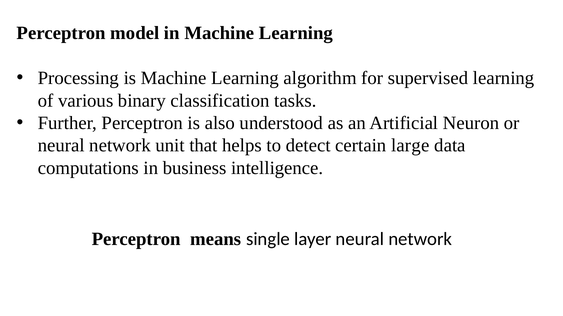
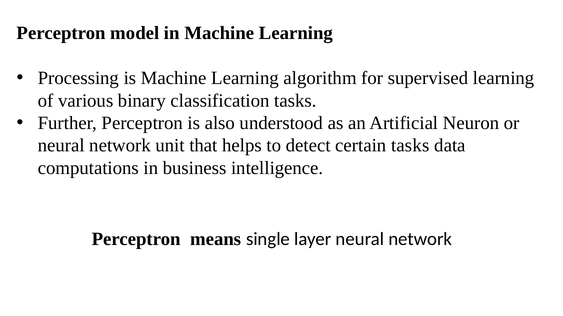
certain large: large -> tasks (410, 146)
